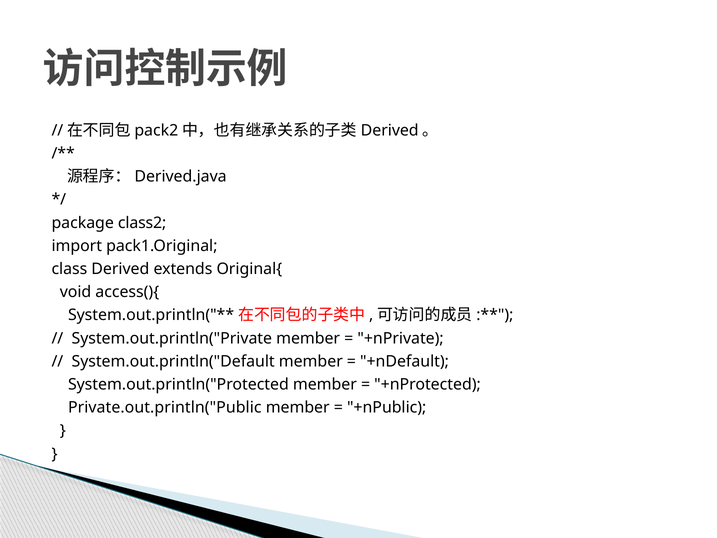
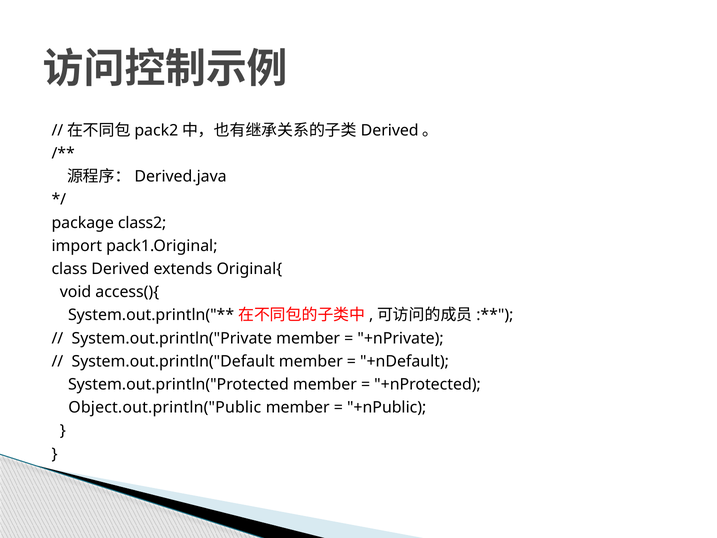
Private.out.println("Public: Private.out.println("Public -> Object.out.println("Public (165, 407)
